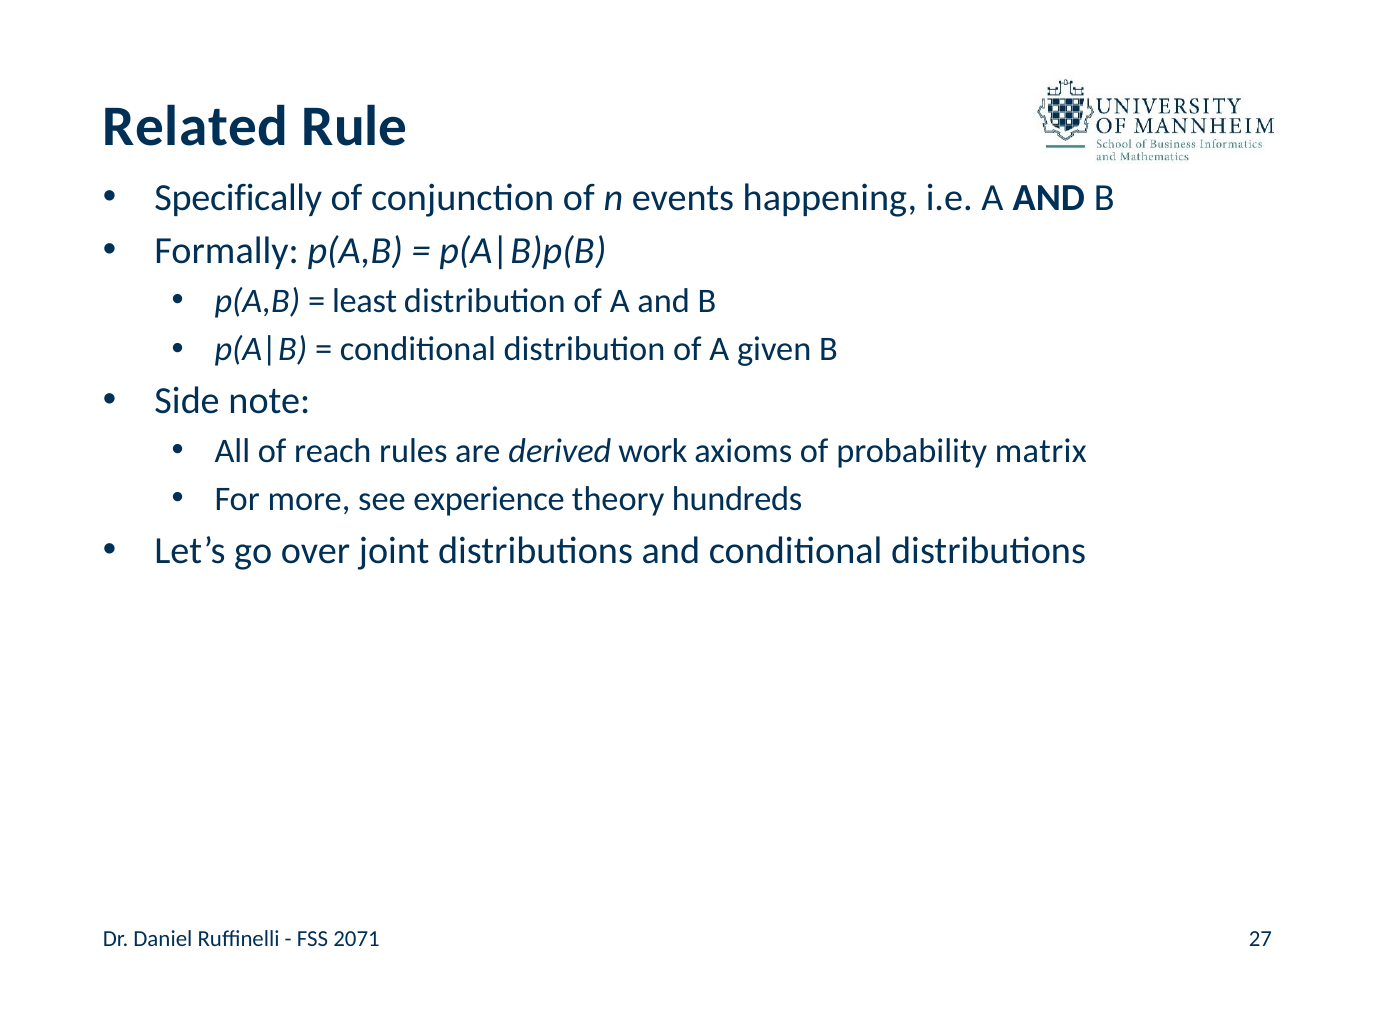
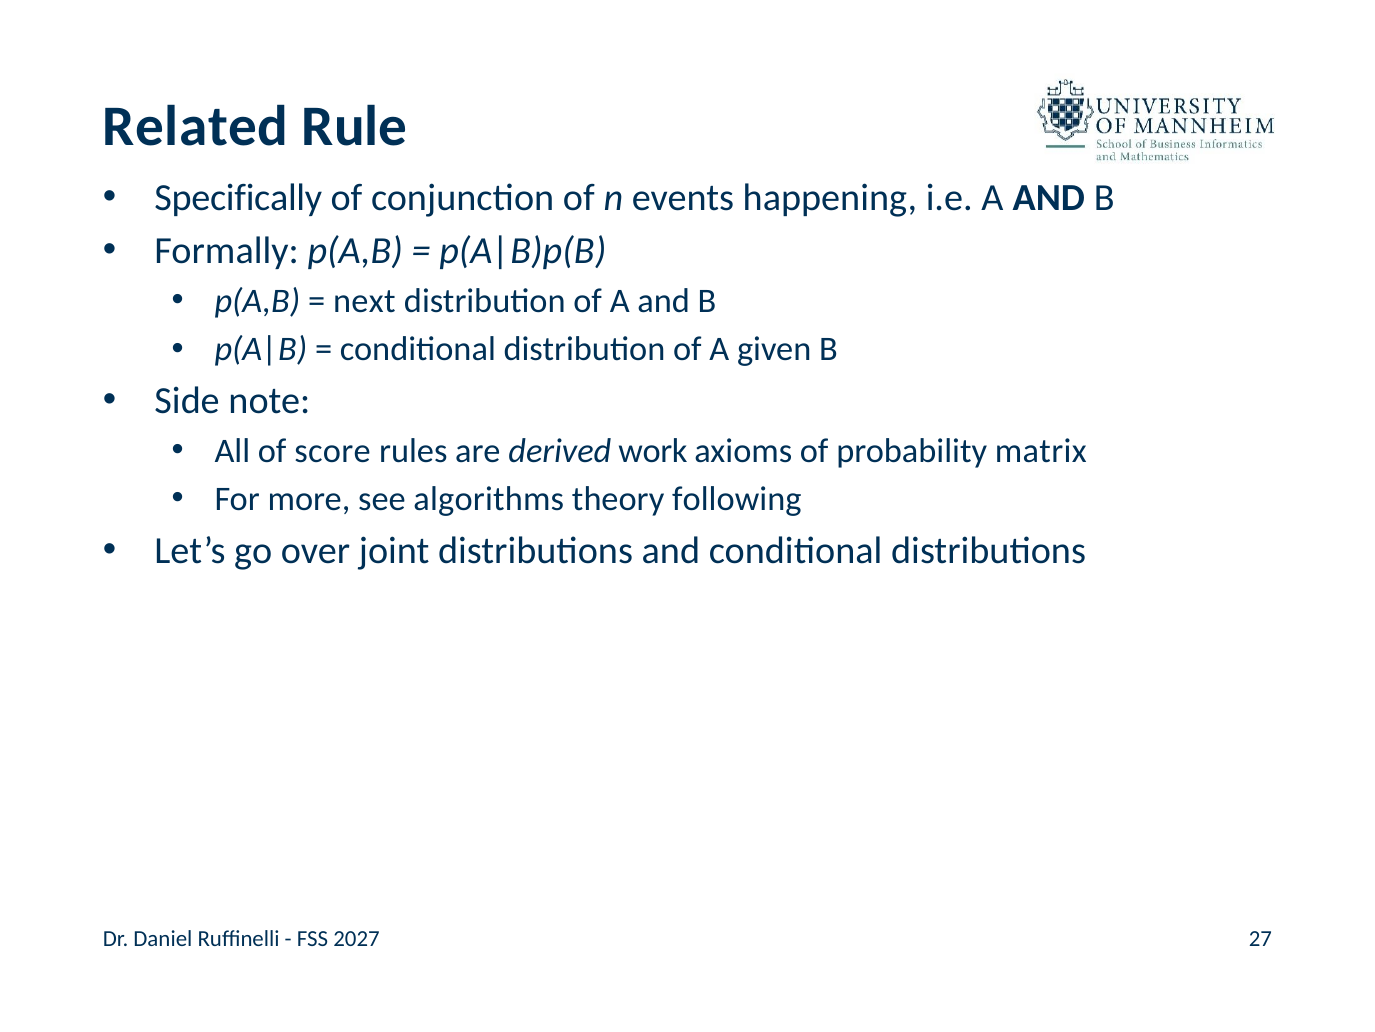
least: least -> next (364, 301)
reach: reach -> score (333, 451)
experience: experience -> algorithms (489, 499)
hundreds: hundreds -> following (737, 499)
2071: 2071 -> 2027 (357, 938)
